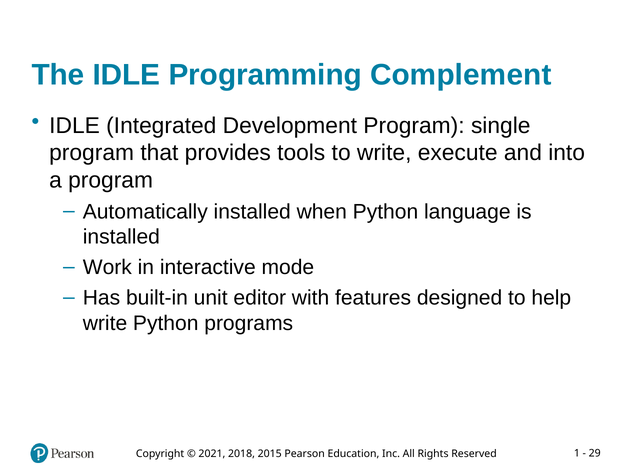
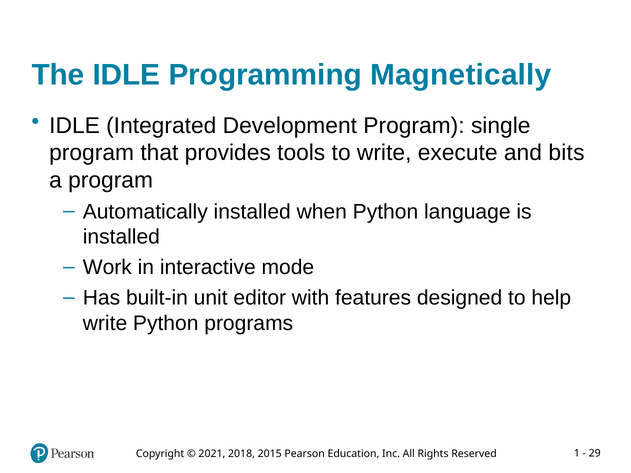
Complement: Complement -> Magnetically (461, 75)
into: into -> bits (566, 153)
